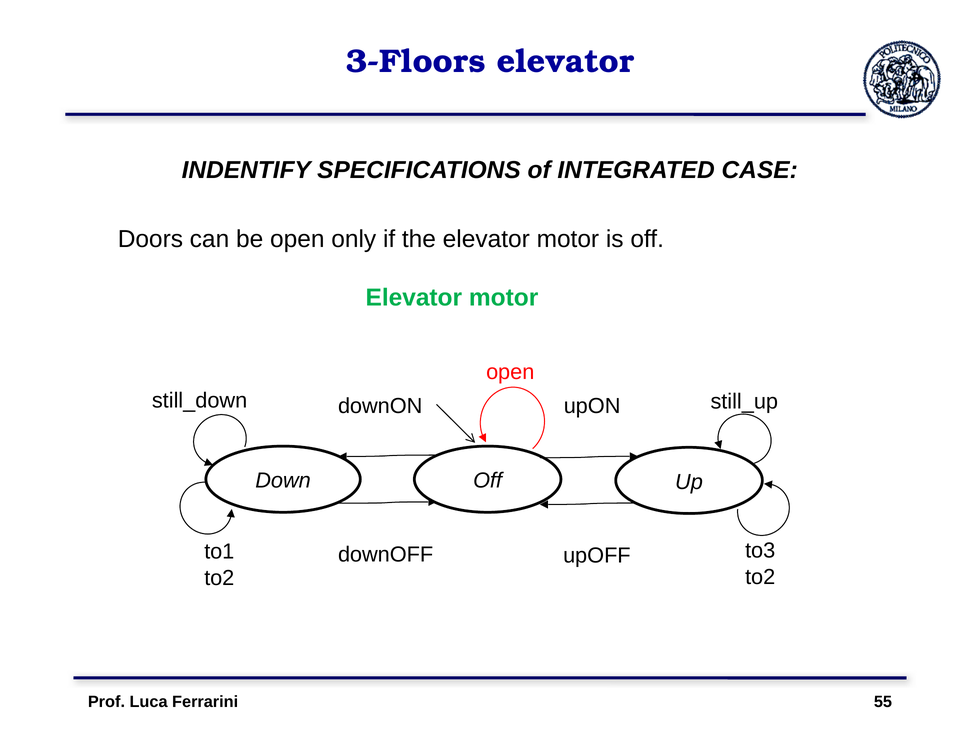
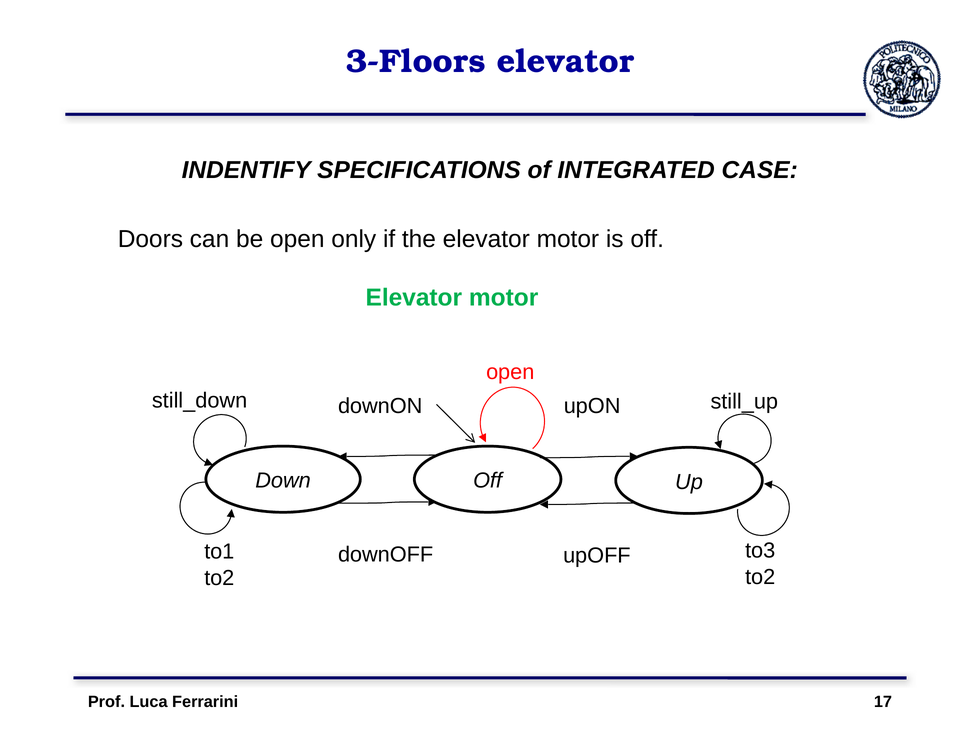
55: 55 -> 17 (883, 702)
